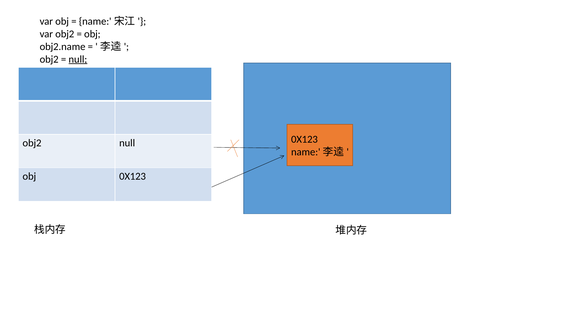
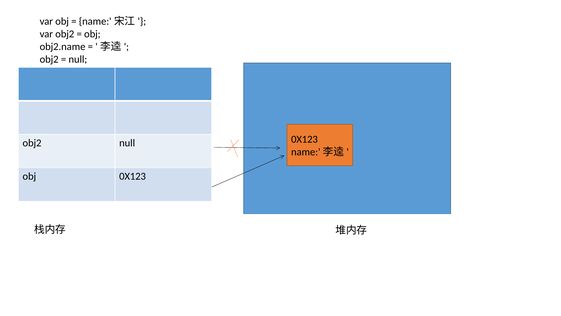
null underline: present -> none (78, 59)
